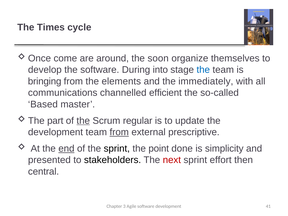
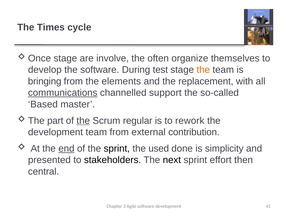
come: come -> stage (65, 58)
around: around -> involve (113, 58)
soon: soon -> often (158, 58)
into: into -> test (160, 70)
the colour: blue -> orange (203, 70)
immediately: immediately -> replacement (206, 81)
communications underline: none -> present (63, 93)
efficient: efficient -> support (165, 93)
update: update -> rework (190, 121)
from underline: present -> none (119, 132)
prescriptive: prescriptive -> contribution (194, 132)
point: point -> used (159, 149)
next colour: red -> black (172, 160)
